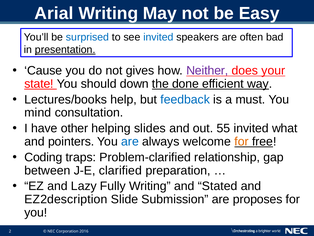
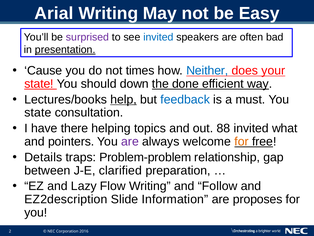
surprised colour: blue -> purple (87, 37)
gives: gives -> times (140, 70)
Neither colour: purple -> blue (207, 70)
help underline: none -> present (124, 99)
mind: mind -> state (38, 112)
other: other -> there (75, 128)
slides: slides -> topics (150, 128)
55: 55 -> 88 (223, 128)
are colour: blue -> purple (130, 141)
Coding: Coding -> Details (43, 157)
Problem-clarified: Problem-clarified -> Problem-problem (145, 157)
Fully: Fully -> Flow (113, 186)
Stated: Stated -> Follow (218, 186)
Submission: Submission -> Information (175, 199)
